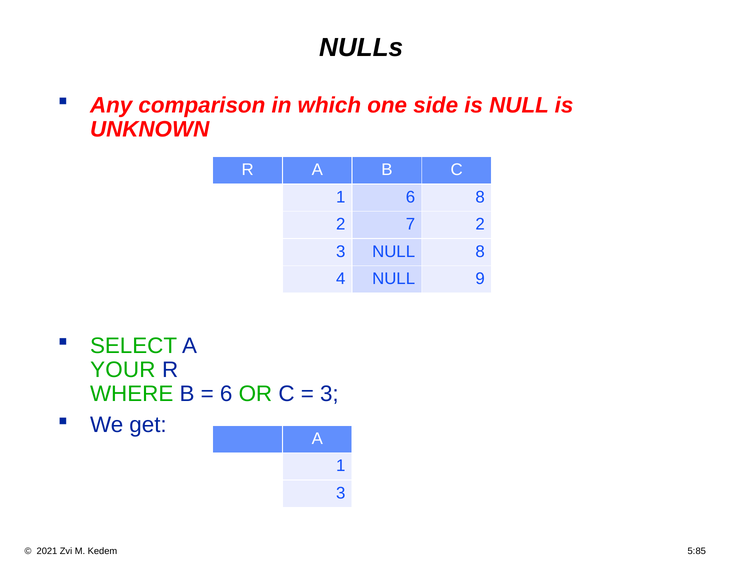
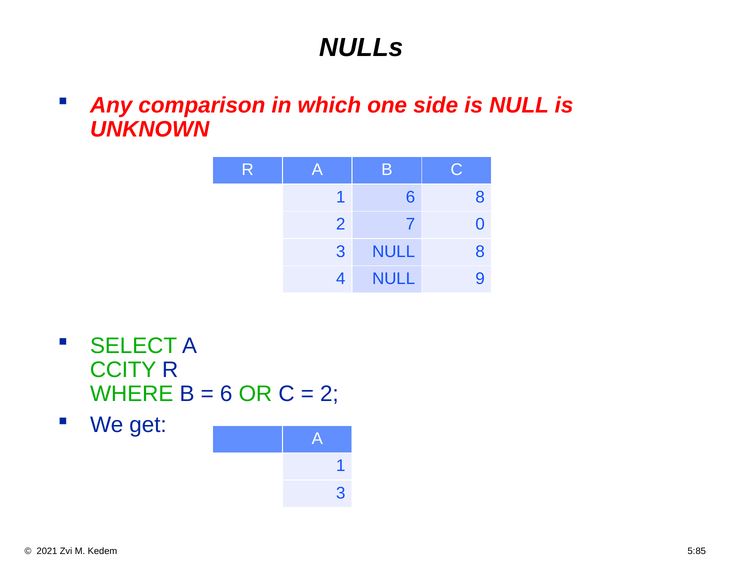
7 2: 2 -> 0 (480, 224)
YOUR: YOUR -> CCITY (123, 370)
3: 3 -> 2 (329, 394)
